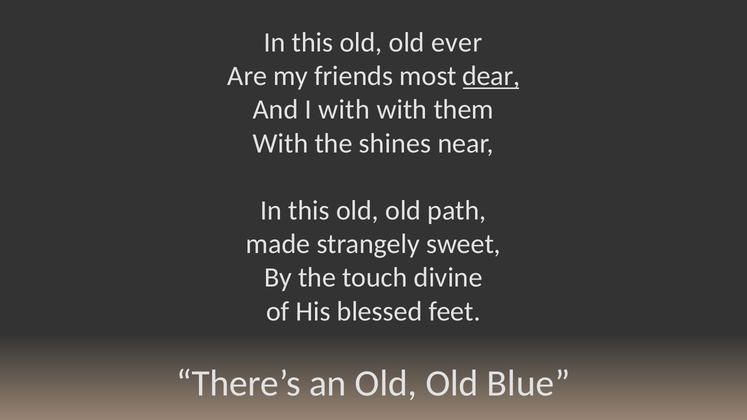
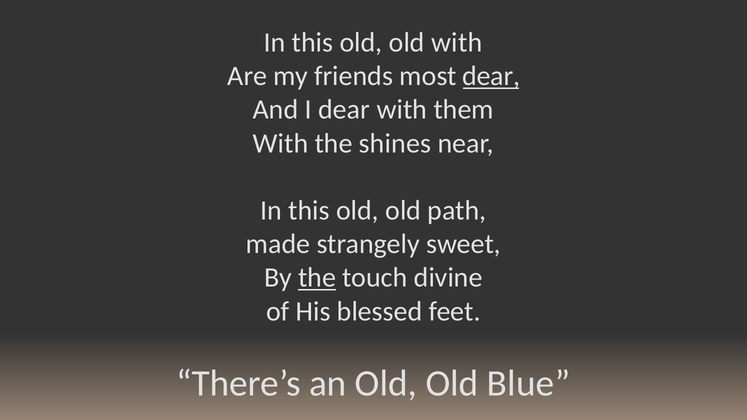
old ever: ever -> with (457, 43)
I with: with -> dear (344, 110)
the underline: none -> present (317, 278)
